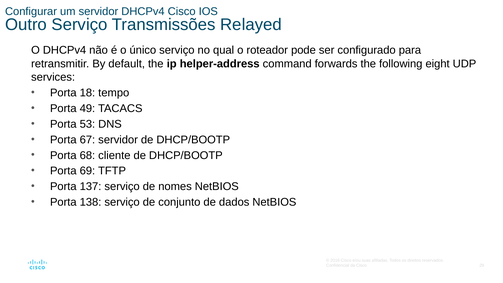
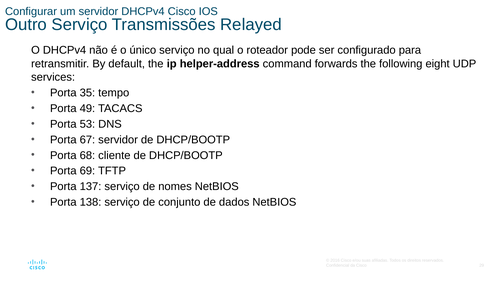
18: 18 -> 35 (87, 93)
